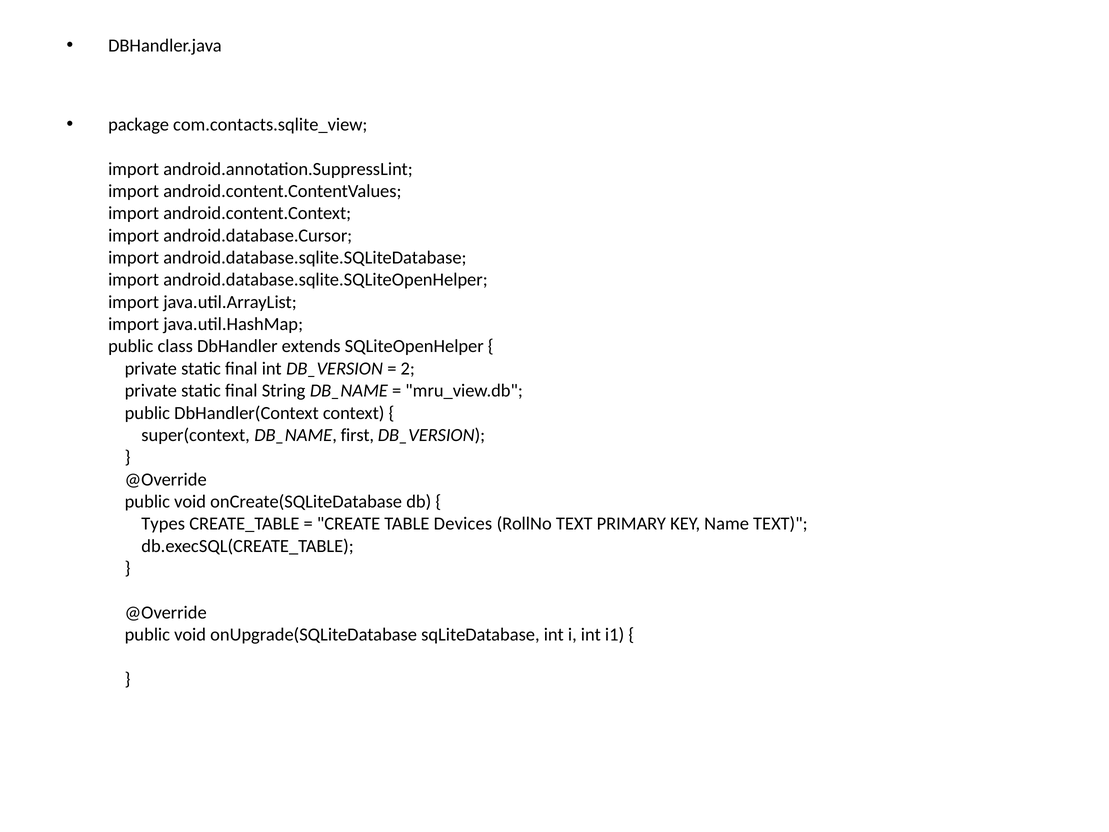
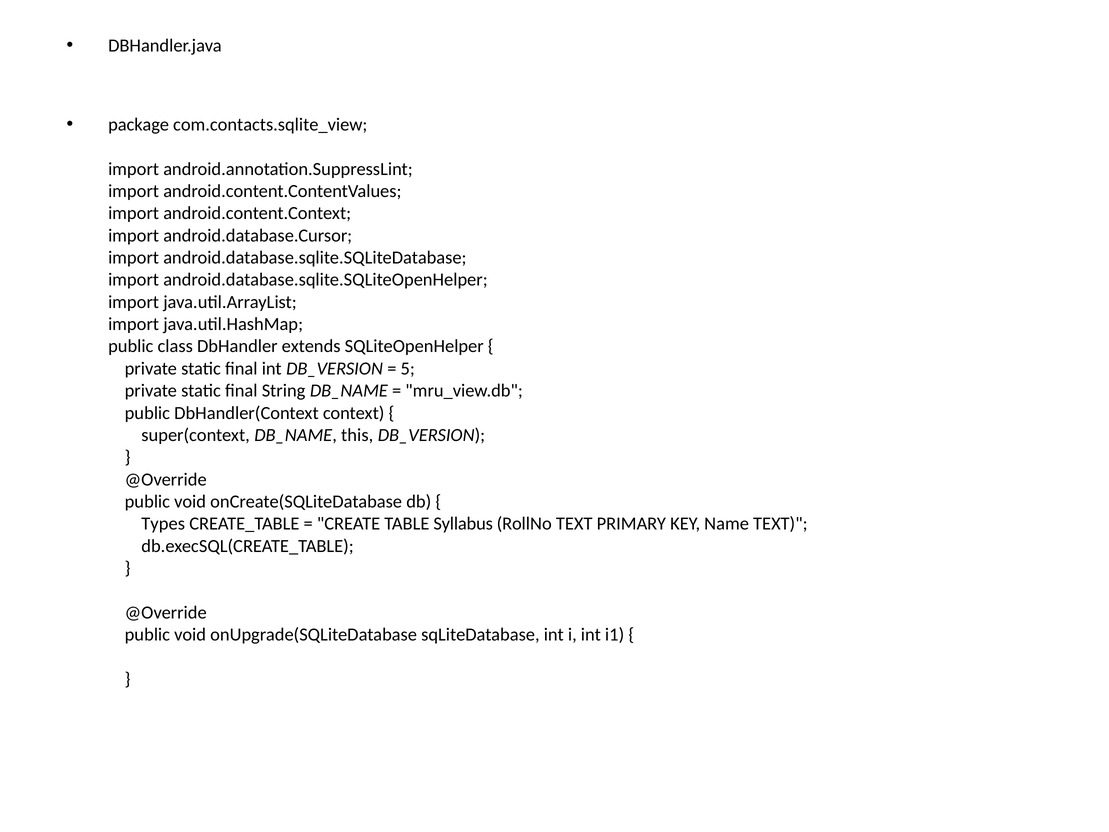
2: 2 -> 5 (408, 368)
first: first -> this (357, 435)
Devices: Devices -> Syllabus (463, 524)
